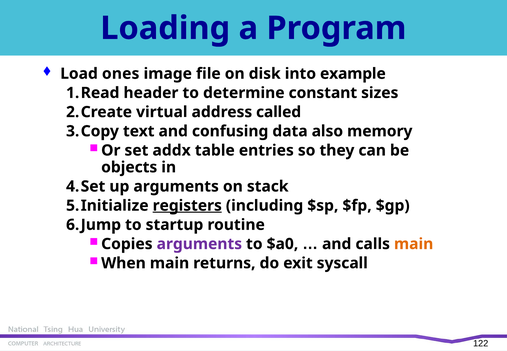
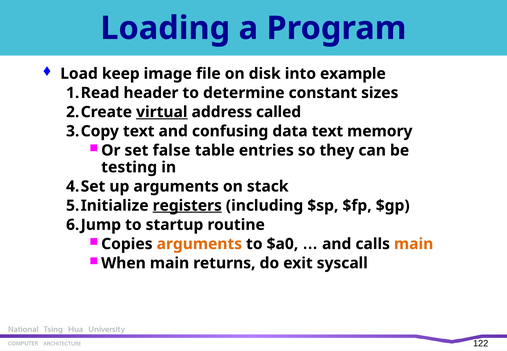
ones: ones -> keep (121, 74)
virtual underline: none -> present (162, 112)
data also: also -> text (327, 131)
addx: addx -> false (172, 150)
objects: objects -> testing (129, 167)
arguments colour: purple -> orange (199, 244)
